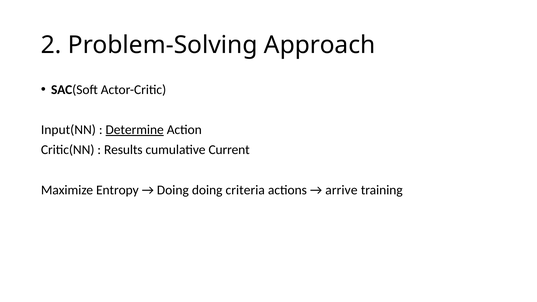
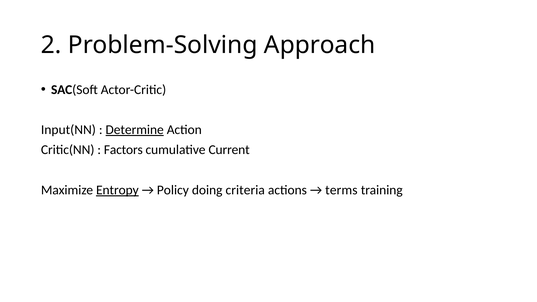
Results: Results -> Factors (123, 150)
Entropy underline: none -> present (117, 190)
Doing: Doing -> Policy (173, 190)
arrive: arrive -> terms (341, 190)
